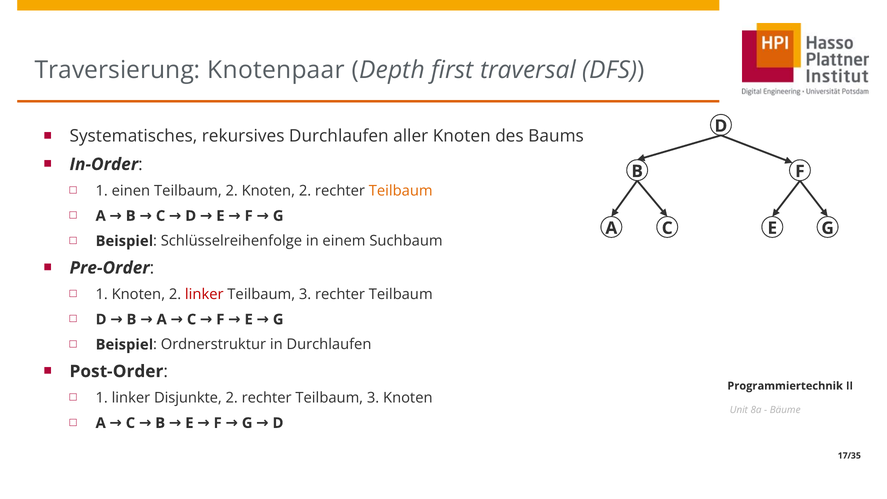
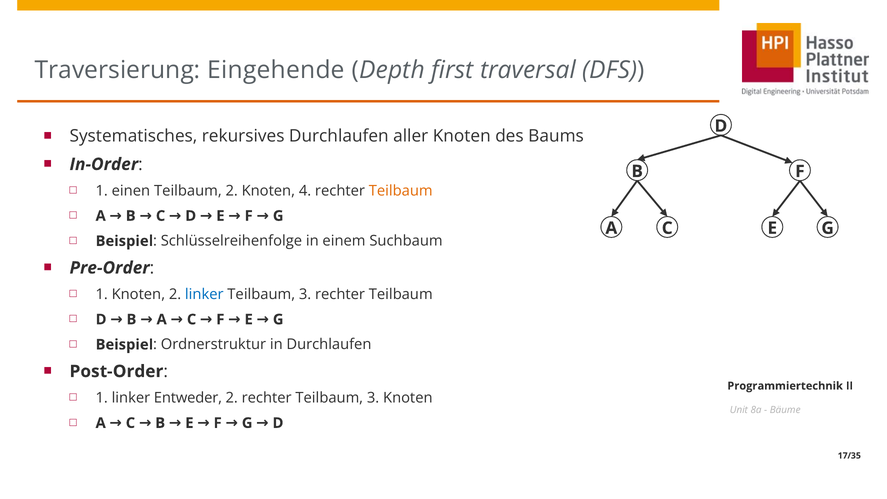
Knotenpaar: Knotenpaar -> Eingehende (276, 70)
2 Knoten 2: 2 -> 4 (305, 191)
linker colour: red -> blue (204, 294)
Disjunkte: Disjunkte -> Entweder (188, 398)
